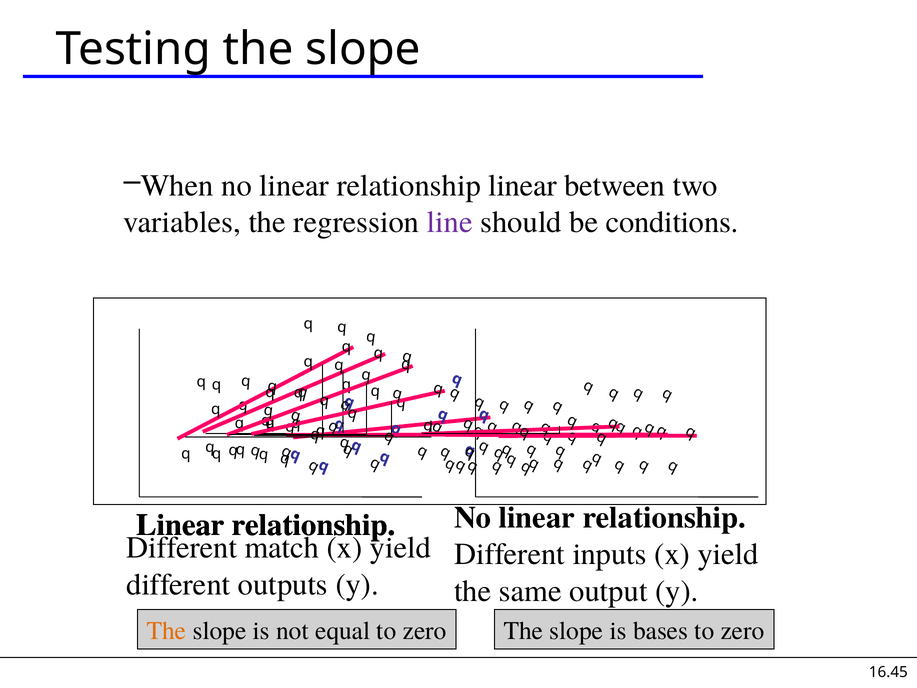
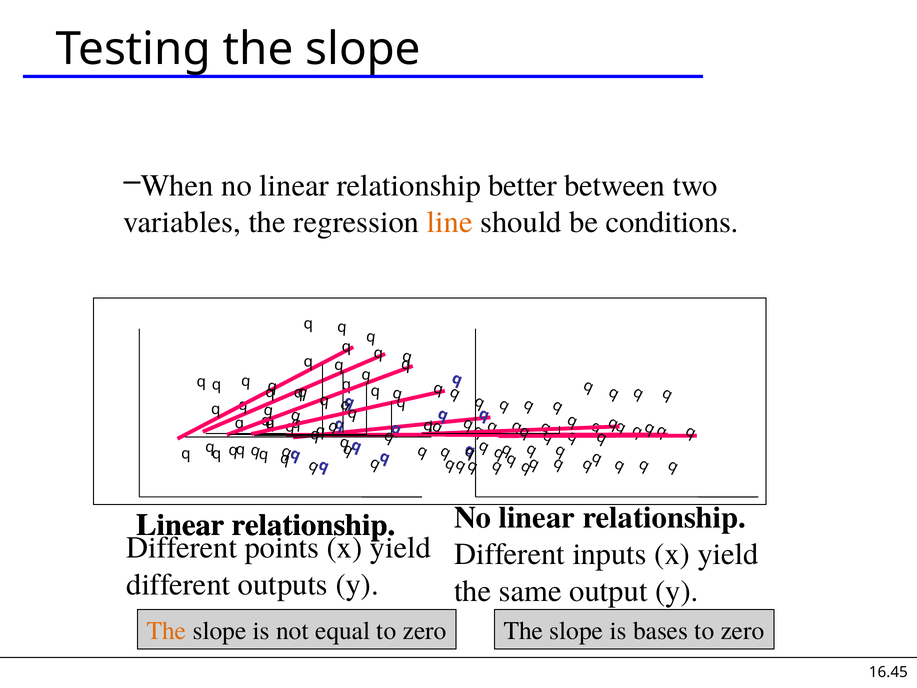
no linear relationship linear: linear -> better (523, 186)
line colour: purple -> orange (450, 222)
match: match -> points (282, 548)
